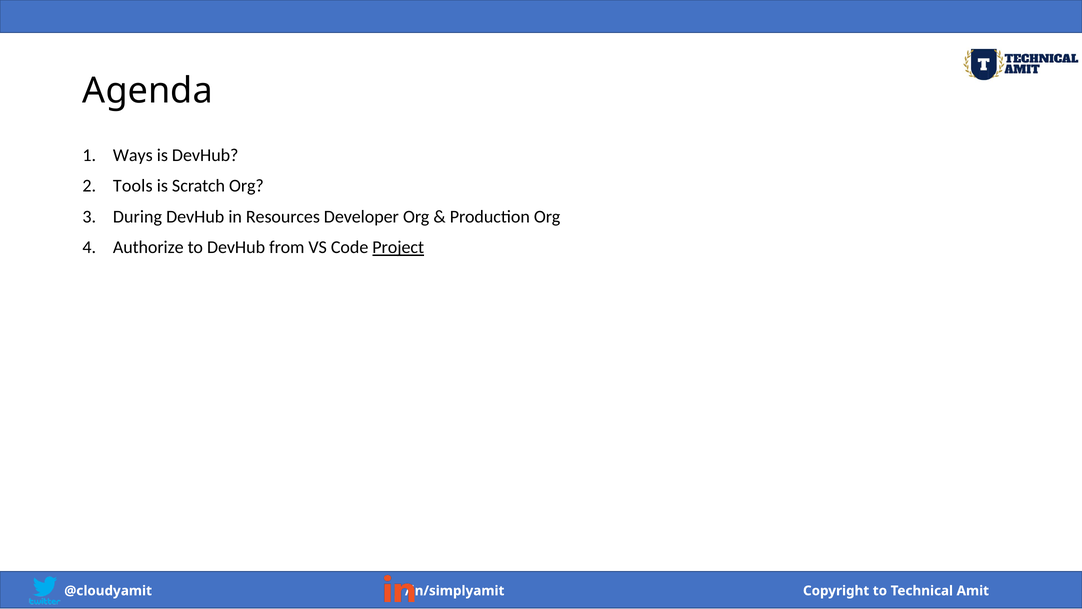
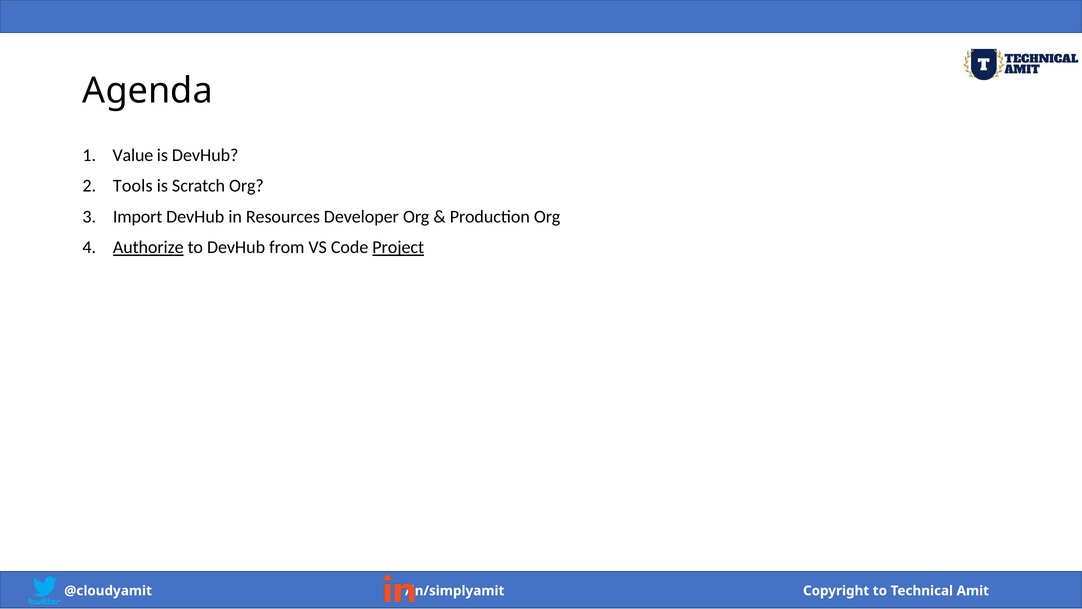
Ways: Ways -> Value (133, 155)
During: During -> Import (138, 217)
Authorize underline: none -> present (148, 247)
